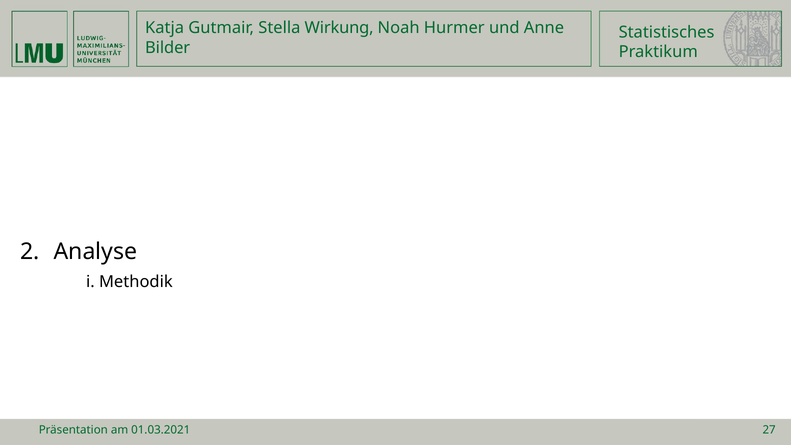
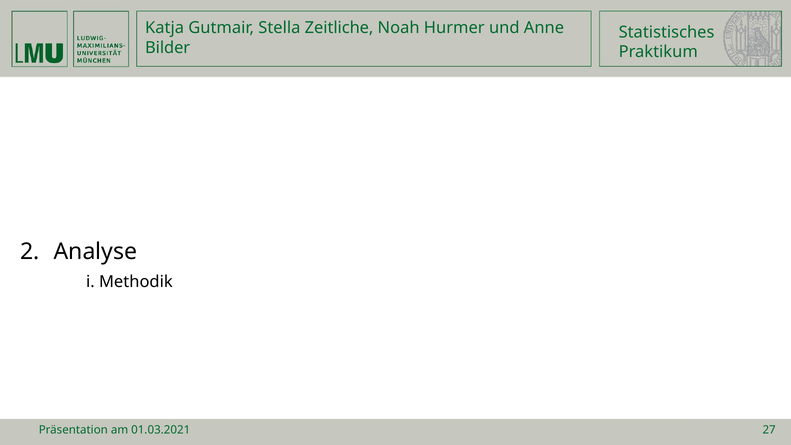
Wirkung: Wirkung -> Zeitliche (339, 28)
